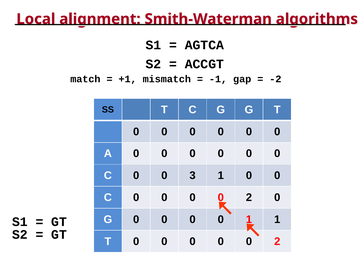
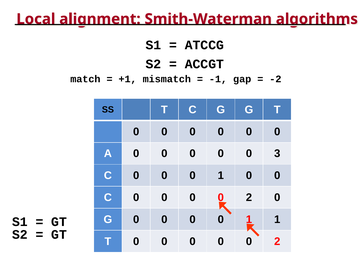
AGTCA: AGTCA -> ATCCG (204, 45)
0: 0 -> 3 (277, 153)
3: 3 -> 0 (193, 175)
